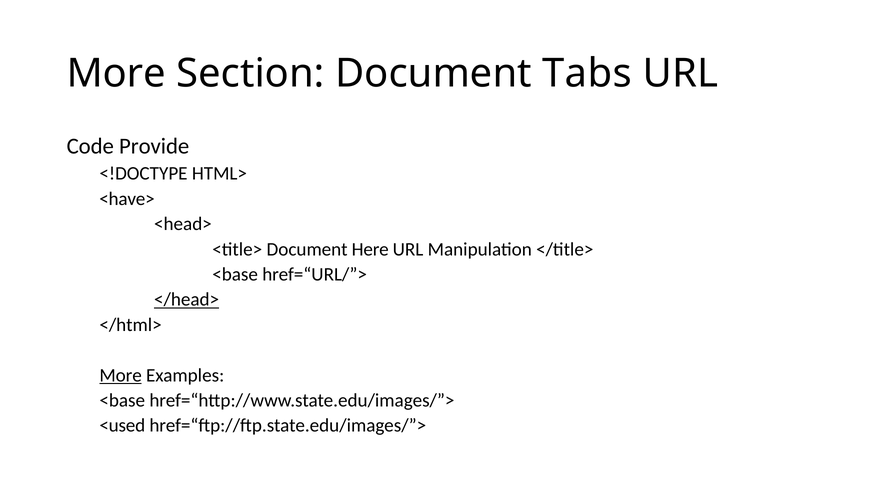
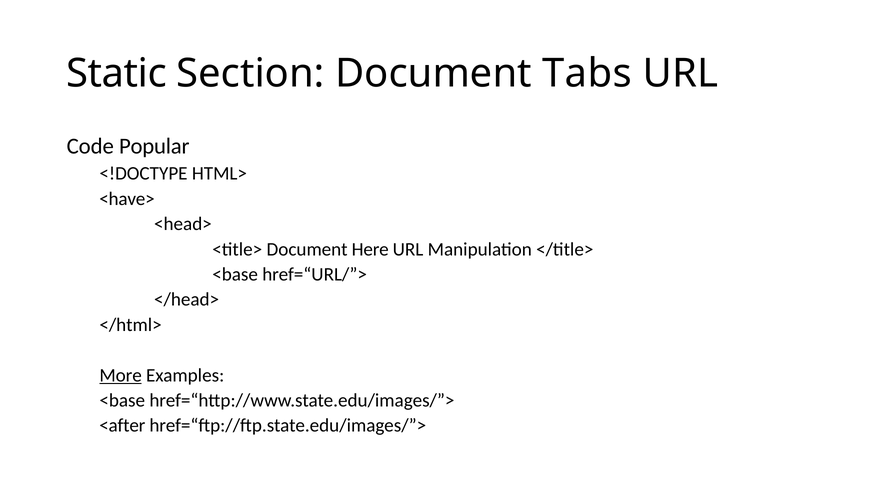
More: More -> Static (116, 73)
Provide: Provide -> Popular (154, 146)
</head> underline: present -> none (187, 299)
<used: <used -> <after (122, 425)
